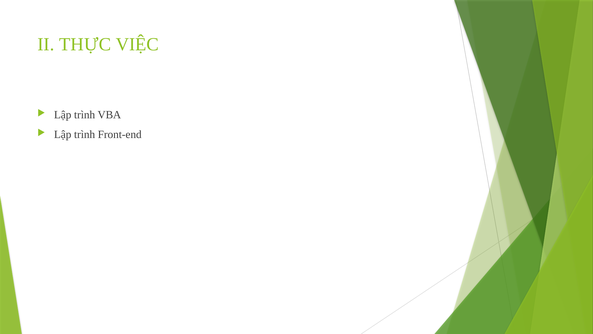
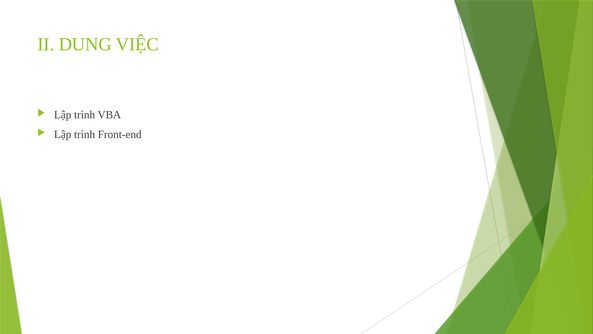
THỰC: THỰC -> DUNG (85, 44)
